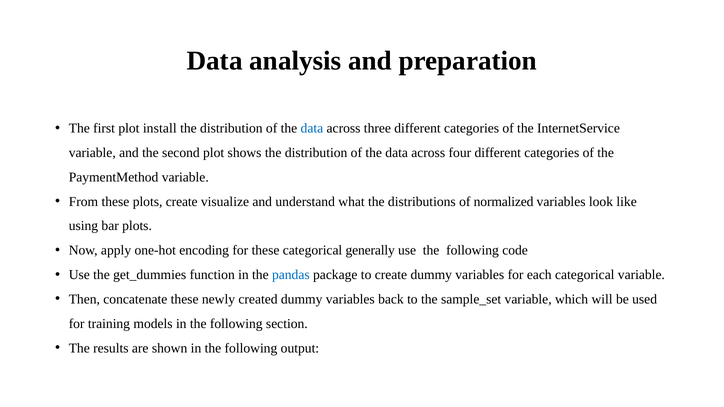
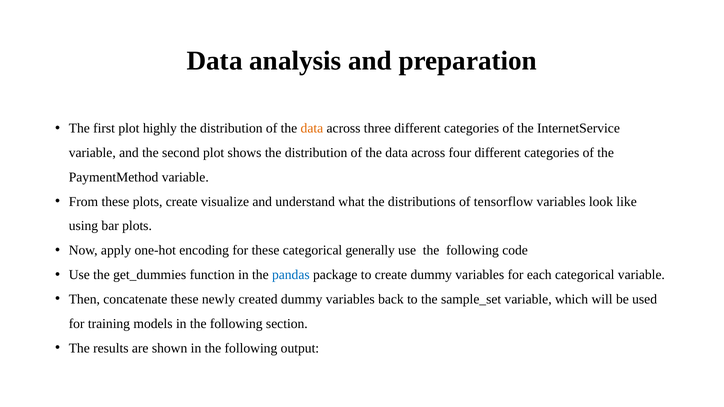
install: install -> highly (160, 128)
data colour: blue -> orange (312, 128)
normalized: normalized -> tensorflow (503, 202)
